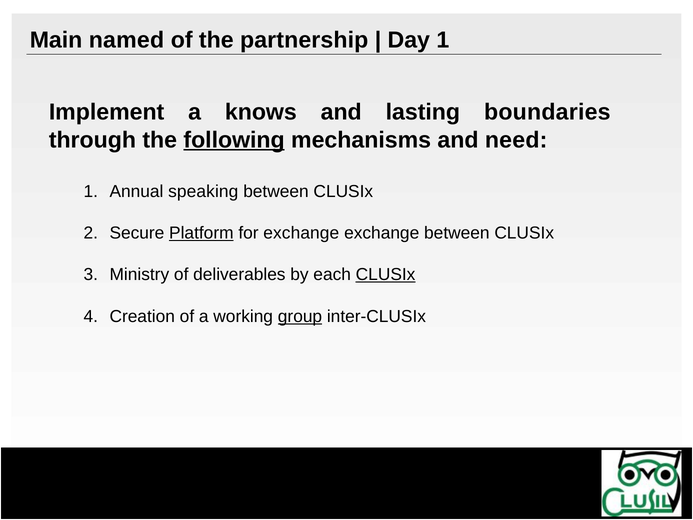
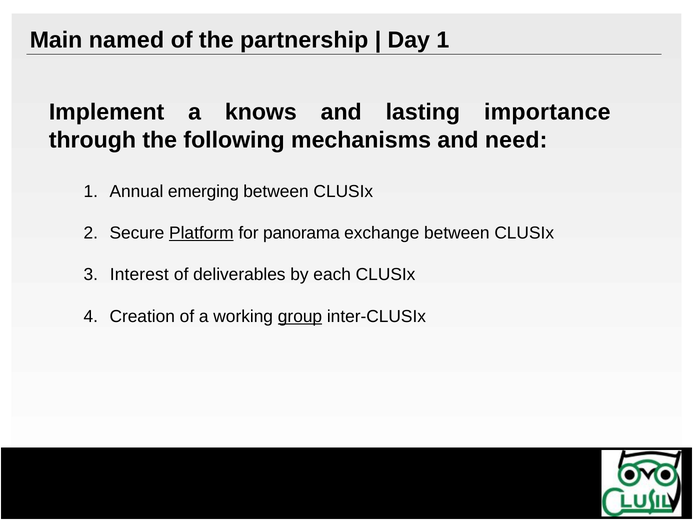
boundaries: boundaries -> importance (547, 112)
following underline: present -> none (234, 140)
speaking: speaking -> emerging (203, 191)
for exchange: exchange -> panorama (301, 233)
Ministry: Ministry -> Interest (139, 275)
CLUSIx underline: present -> none (386, 275)
